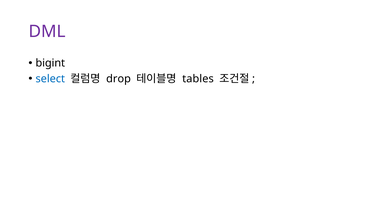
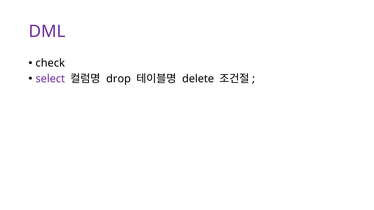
bigint: bigint -> check (50, 63)
select colour: blue -> purple (50, 79)
tables: tables -> delete (198, 79)
